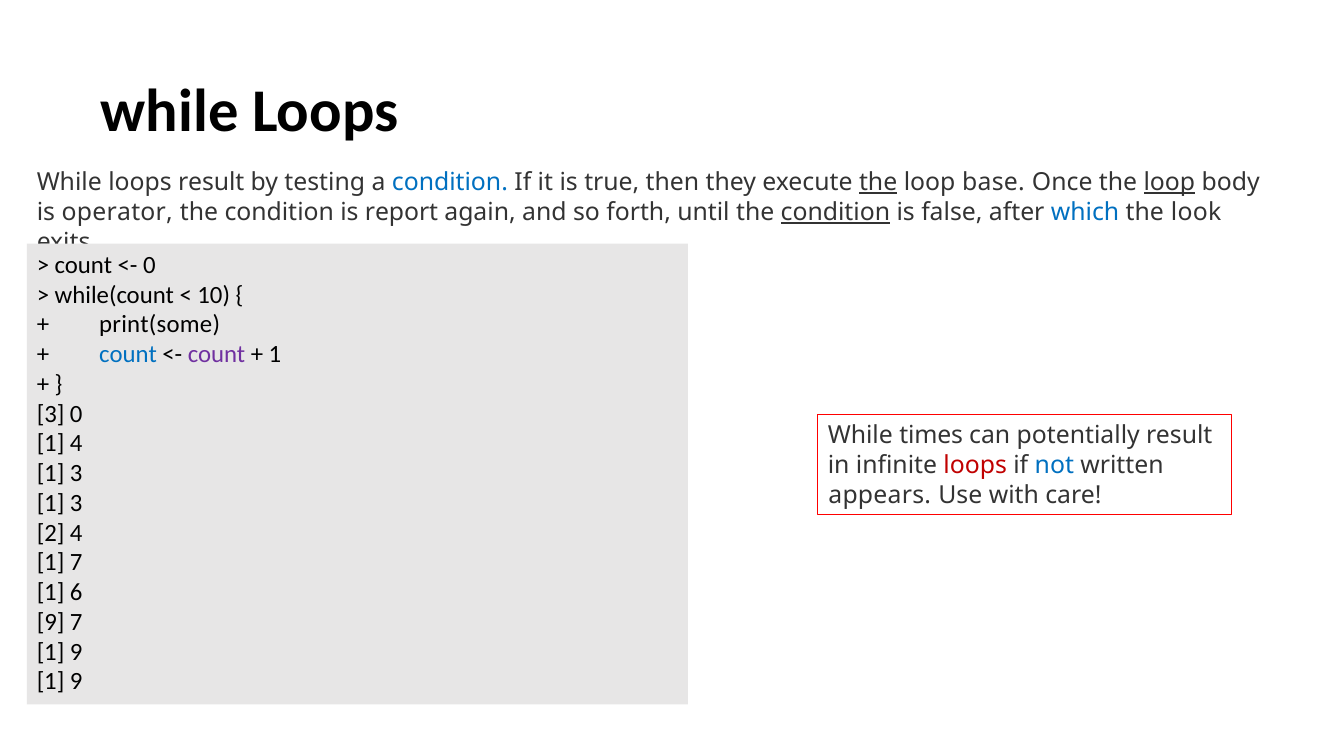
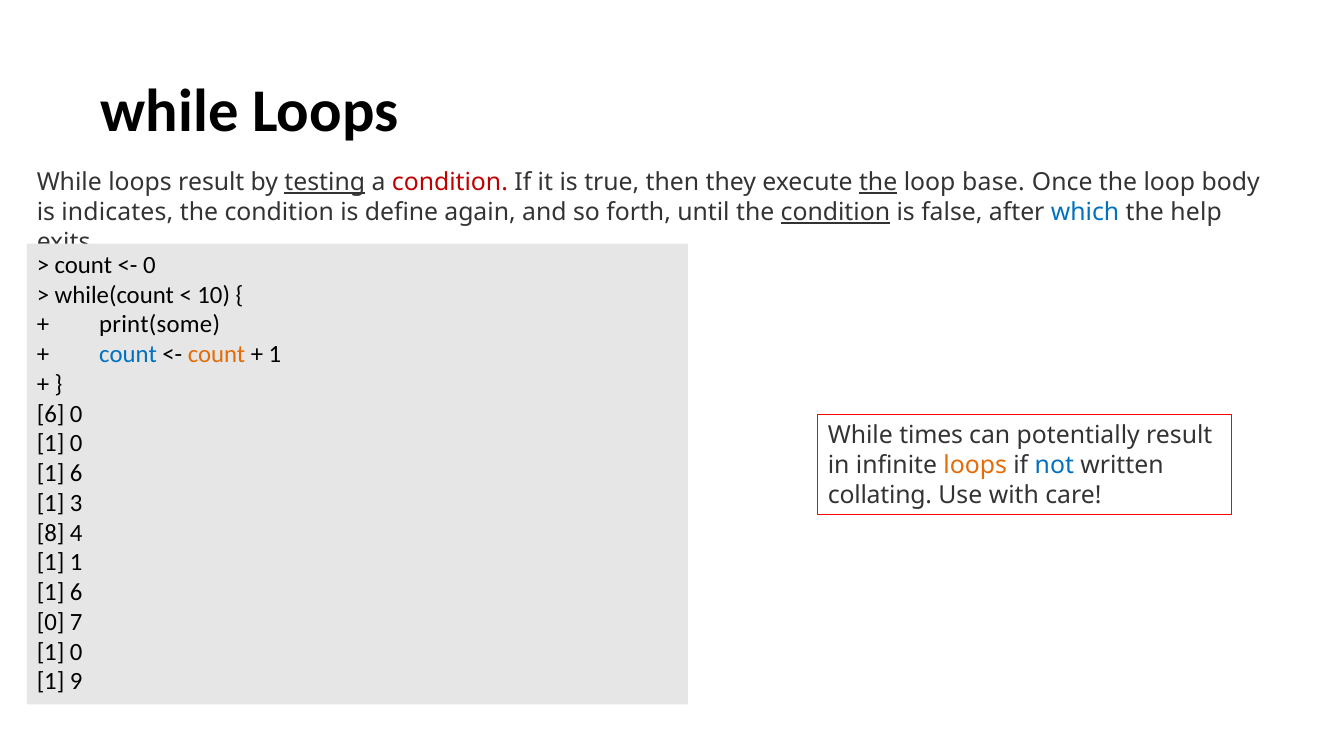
testing underline: none -> present (325, 182)
condition colour: blue -> red (450, 182)
loop underline: present -> none (1169, 182)
operator: operator -> indicates (117, 212)
report: report -> define (402, 212)
look: look -> help (1196, 212)
count colour: purple -> orange (217, 354)
3: 3 -> 6 (51, 414)
4: 4 -> 0 (76, 443)
loops colour: red -> orange (975, 465)
3: 3 -> 6 (76, 473)
appears: appears -> collating (880, 495)
2: 2 -> 8 (51, 533)
7: 7 -> 1 (76, 562)
9: 9 -> 0 (51, 622)
9: 9 -> 0 (76, 652)
